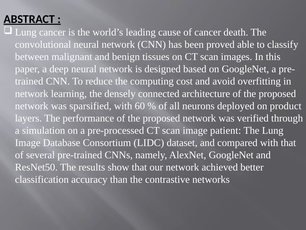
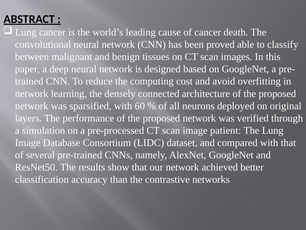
product: product -> original (286, 106)
